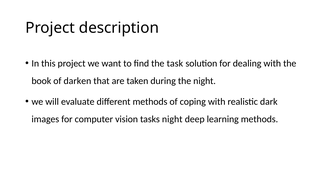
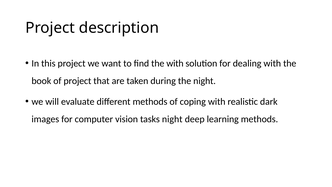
the task: task -> with (175, 63)
of darken: darken -> project (77, 81)
